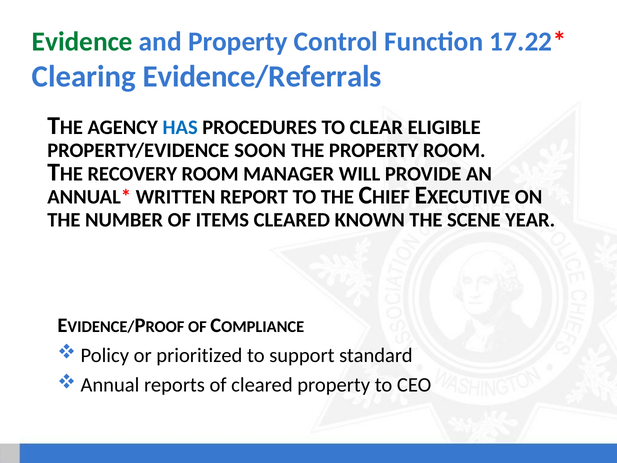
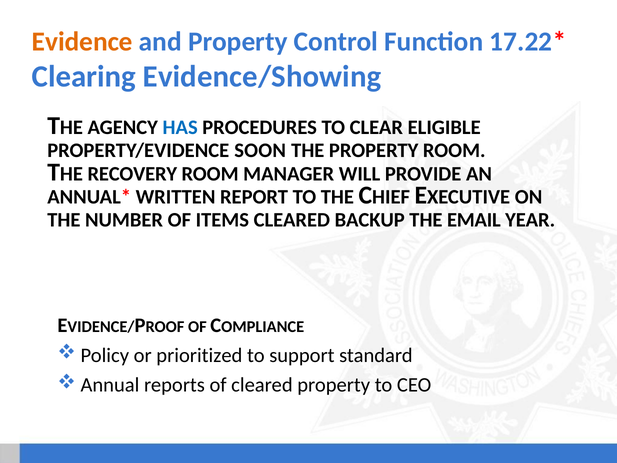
Evidence colour: green -> orange (82, 41)
Evidence/Referrals: Evidence/Referrals -> Evidence/Showing (262, 77)
KNOWN: KNOWN -> BACKUP (370, 220)
SCENE: SCENE -> EMAIL (474, 220)
